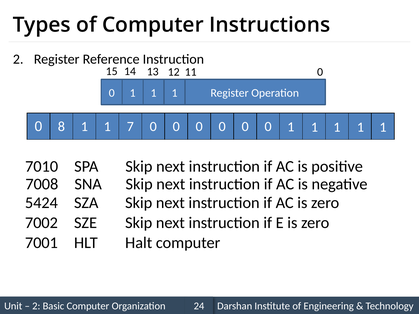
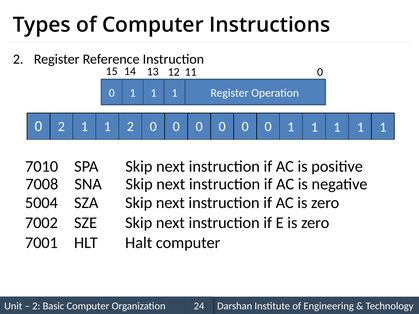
0 8: 8 -> 2 (61, 127)
1 7: 7 -> 2 (130, 127)
5424: 5424 -> 5004 (41, 203)
